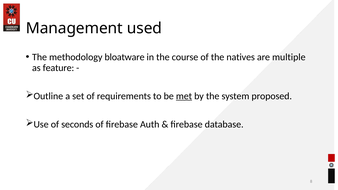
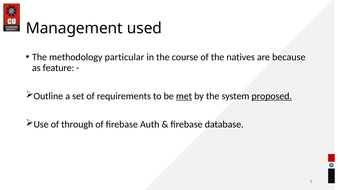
bloatware: bloatware -> particular (124, 57)
multiple: multiple -> because (289, 57)
proposed underline: none -> present (272, 96)
seconds: seconds -> through (77, 124)
